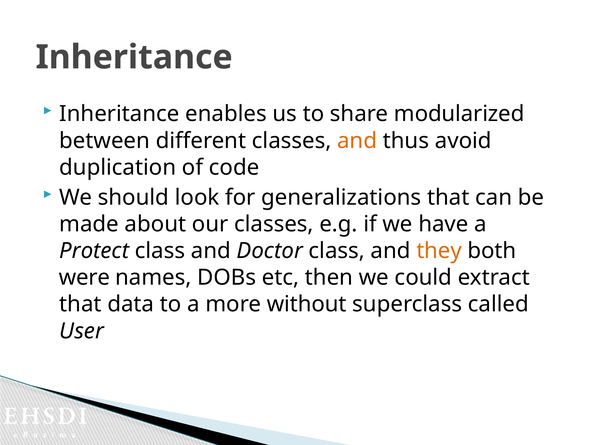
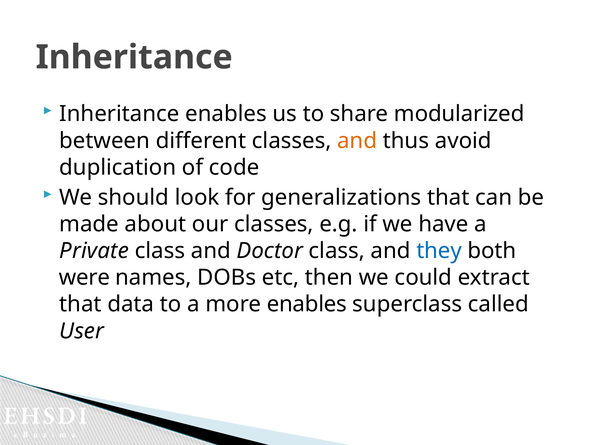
Protect: Protect -> Private (94, 251)
they colour: orange -> blue (439, 251)
more without: without -> enables (307, 305)
